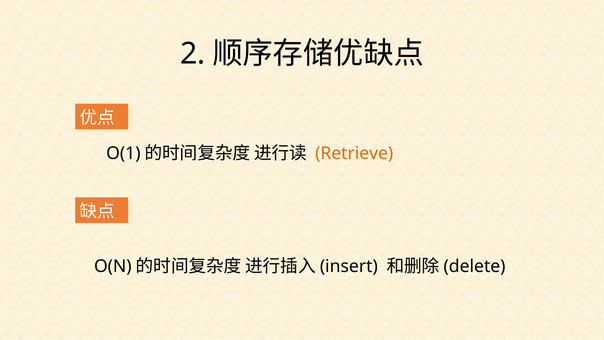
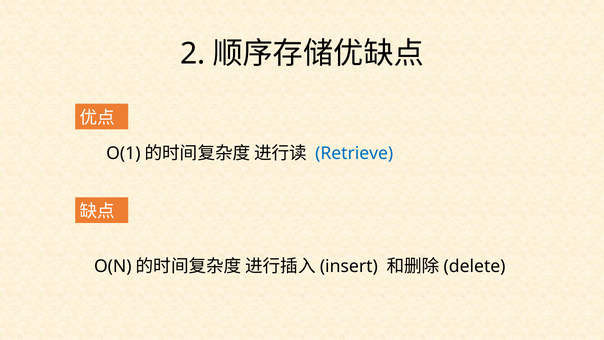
Retrieve colour: orange -> blue (354, 153)
